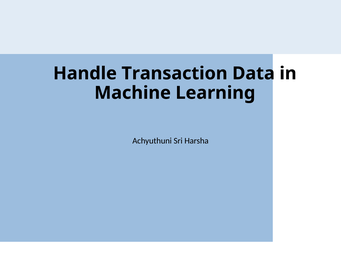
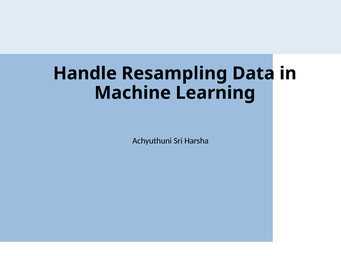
Transaction: Transaction -> Resampling (174, 73)
